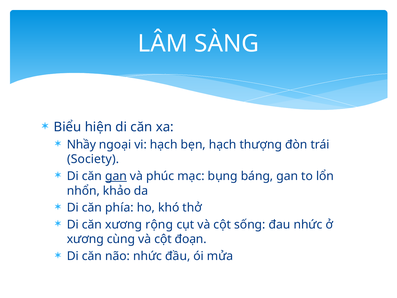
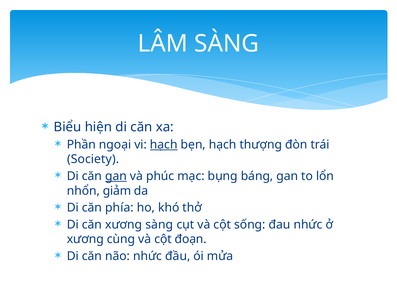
Nhầy: Nhầy -> Phần (81, 145)
hạch underline: none -> present (164, 145)
khảo: khảo -> giảm (117, 191)
xương rộng: rộng -> sàng (159, 225)
